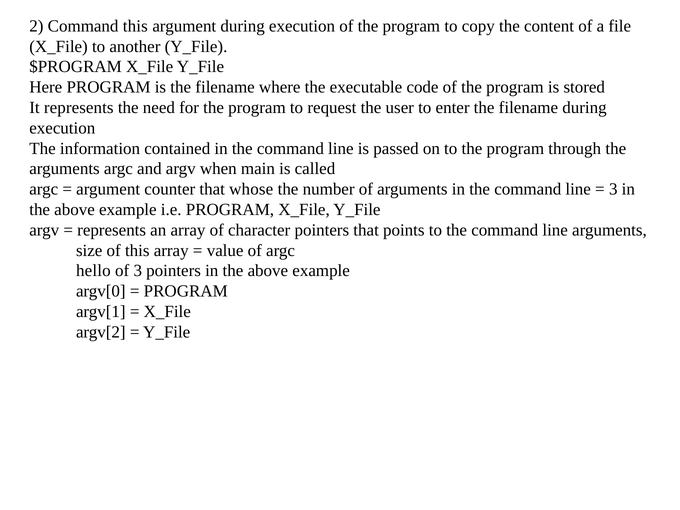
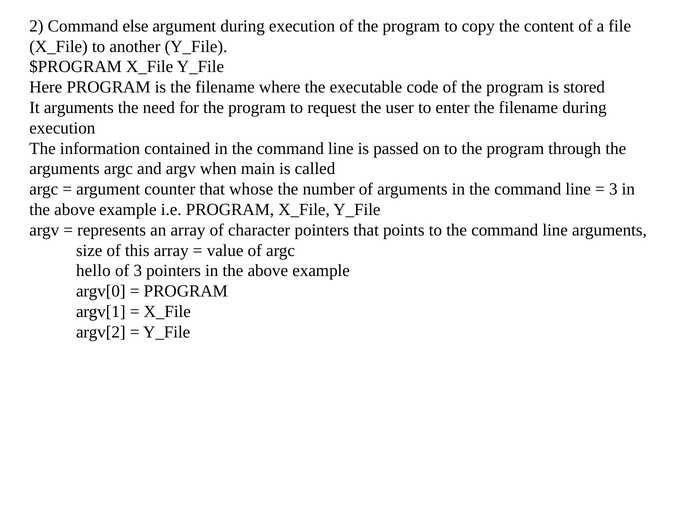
Command this: this -> else (135, 26)
It represents: represents -> arguments (79, 108)
